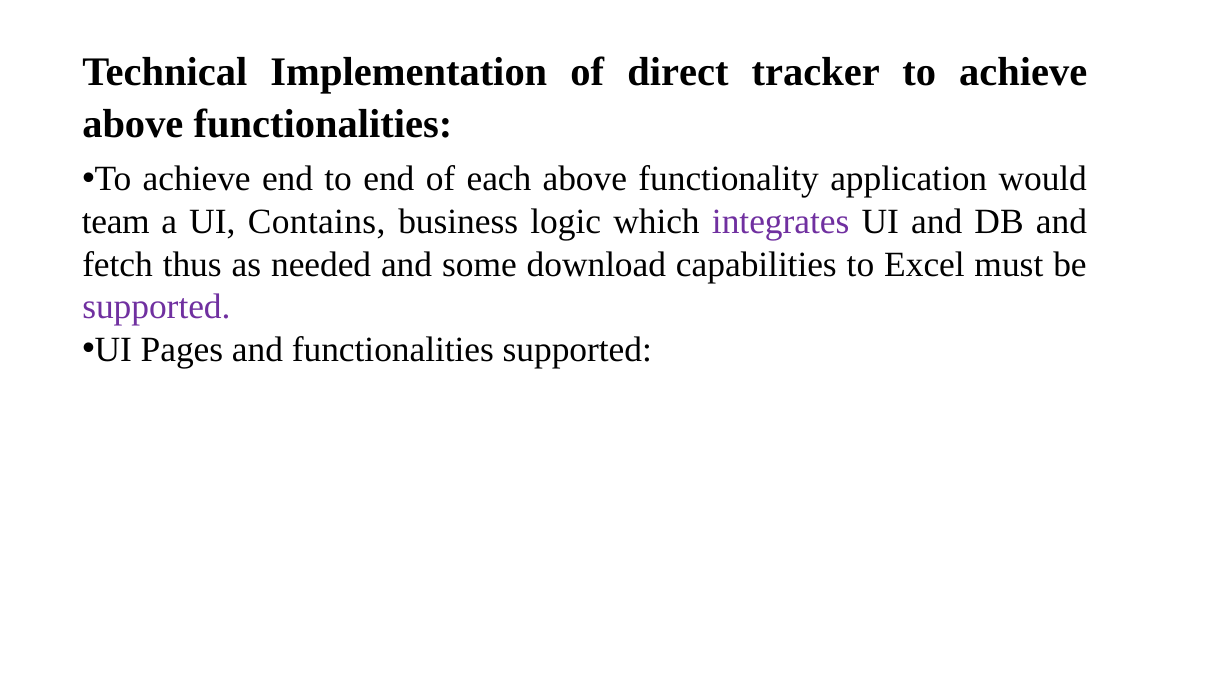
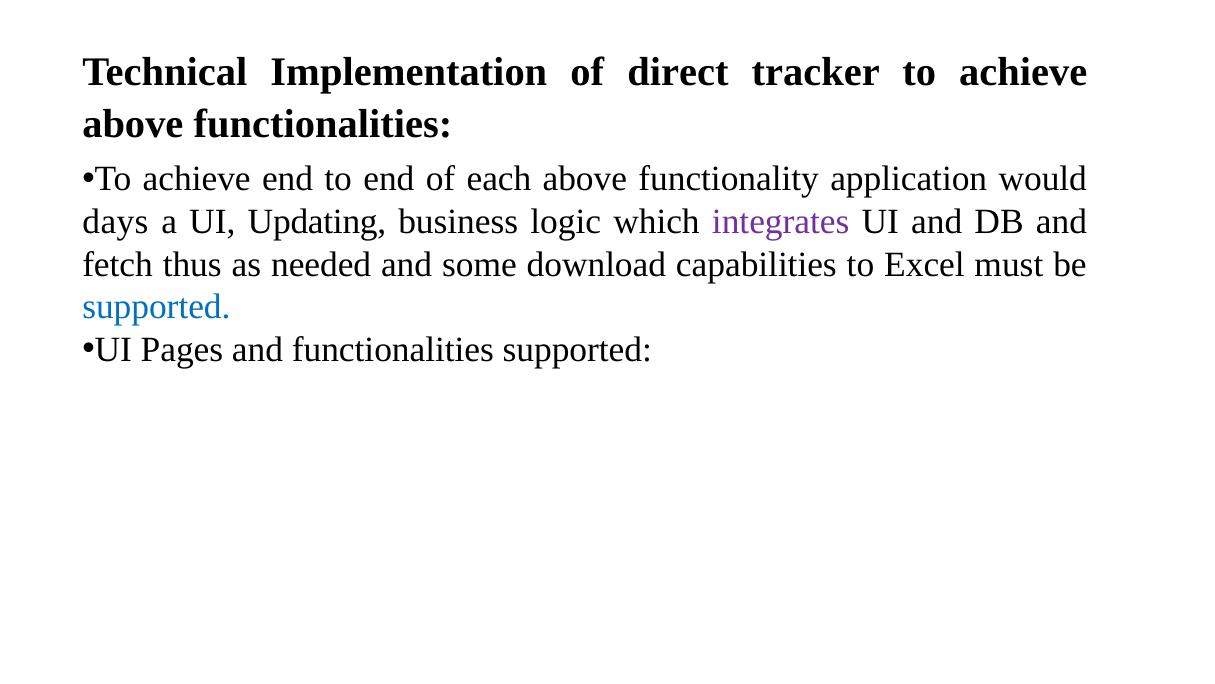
team: team -> days (115, 222)
Contains: Contains -> Updating (317, 222)
supported colour: purple -> blue (156, 307)
